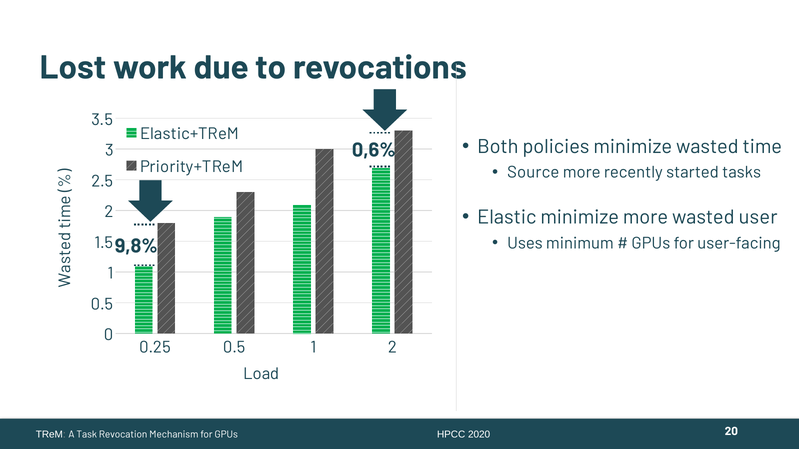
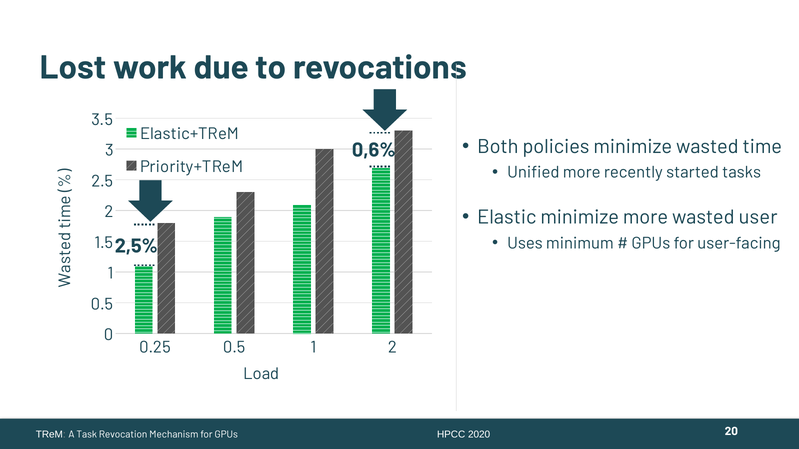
Source: Source -> Unified (533, 173)
9,8%: 9,8% -> 2,5% (136, 246)
